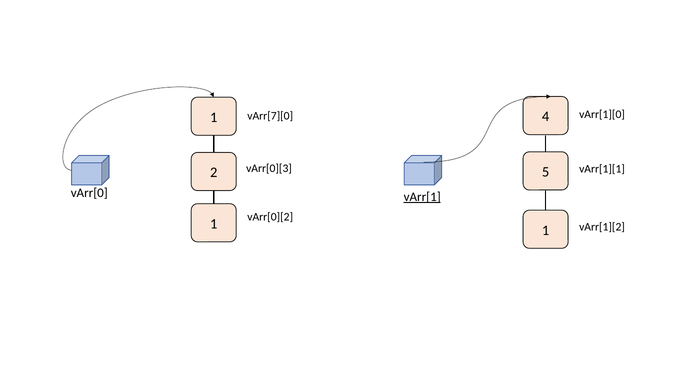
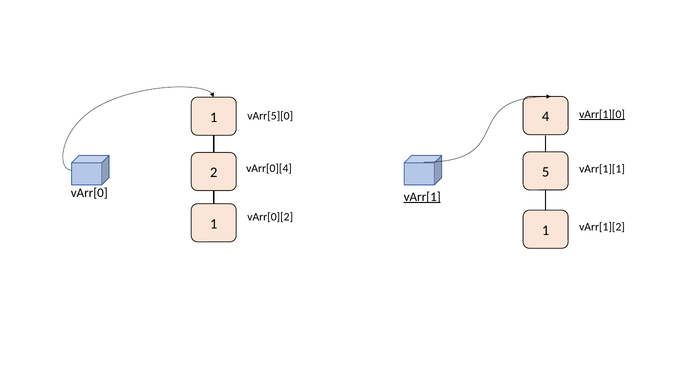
vArr[1][0 underline: none -> present (602, 114)
vArr[7][0: vArr[7][0 -> vArr[5][0 (270, 116)
vArr[0][3: vArr[0][3 -> vArr[0][4 (269, 168)
